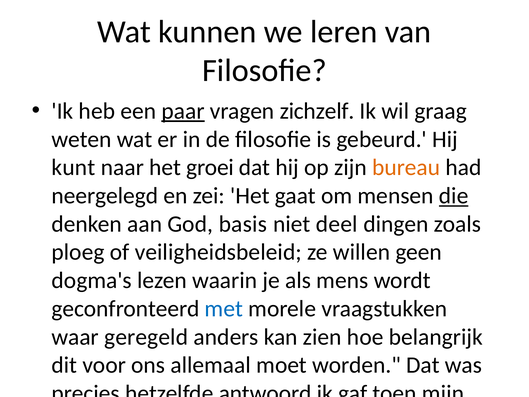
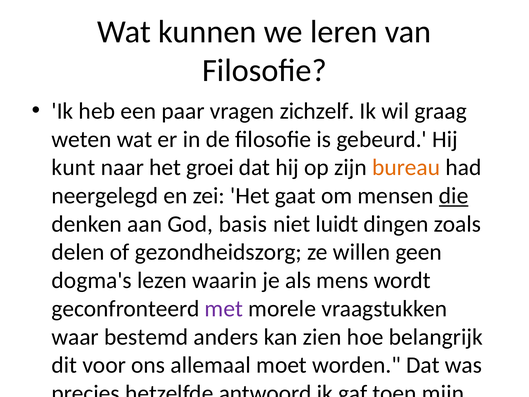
paar underline: present -> none (183, 111)
deel: deel -> luidt (337, 224)
ploeg: ploeg -> delen (78, 252)
veiligheidsbeleid: veiligheidsbeleid -> gezondheidszorg (218, 252)
met colour: blue -> purple (224, 309)
geregeld: geregeld -> bestemd (146, 337)
